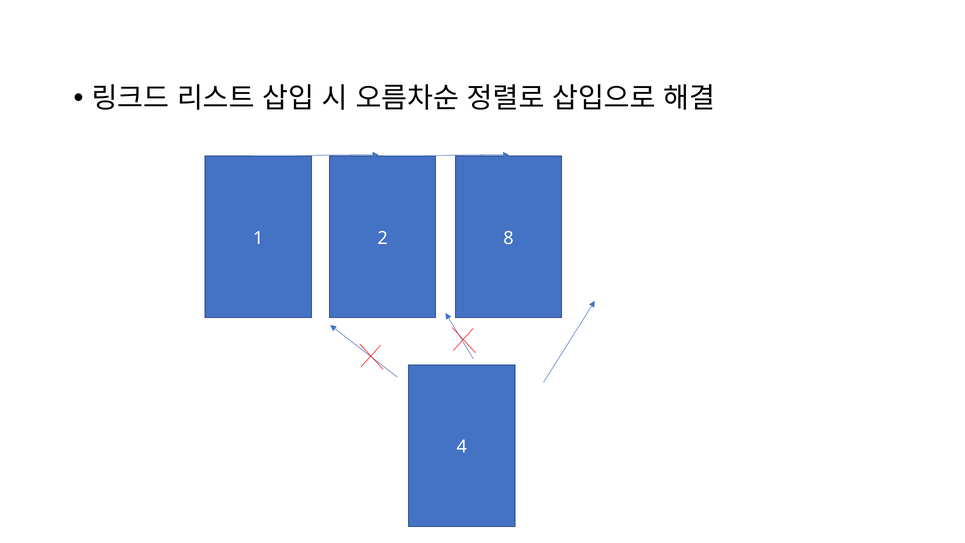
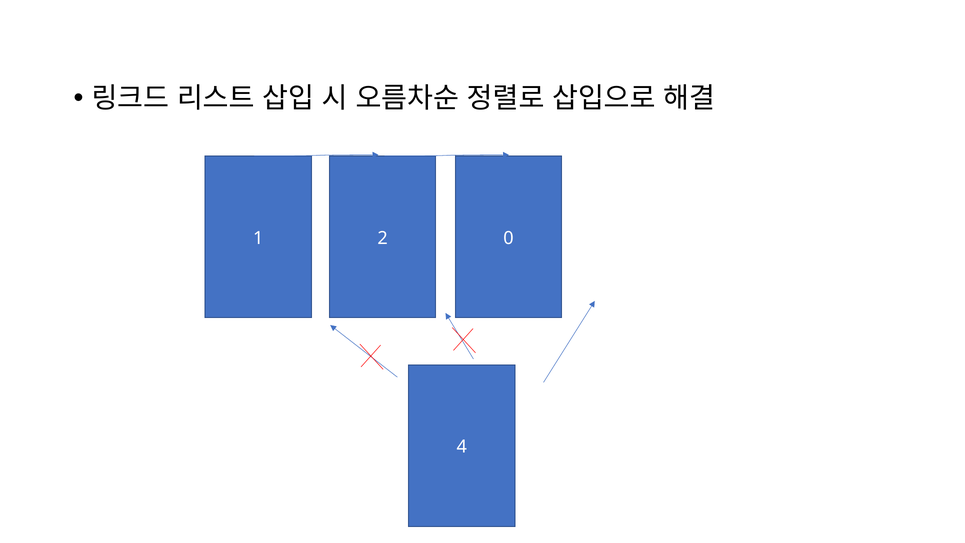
8: 8 -> 0 (509, 238)
